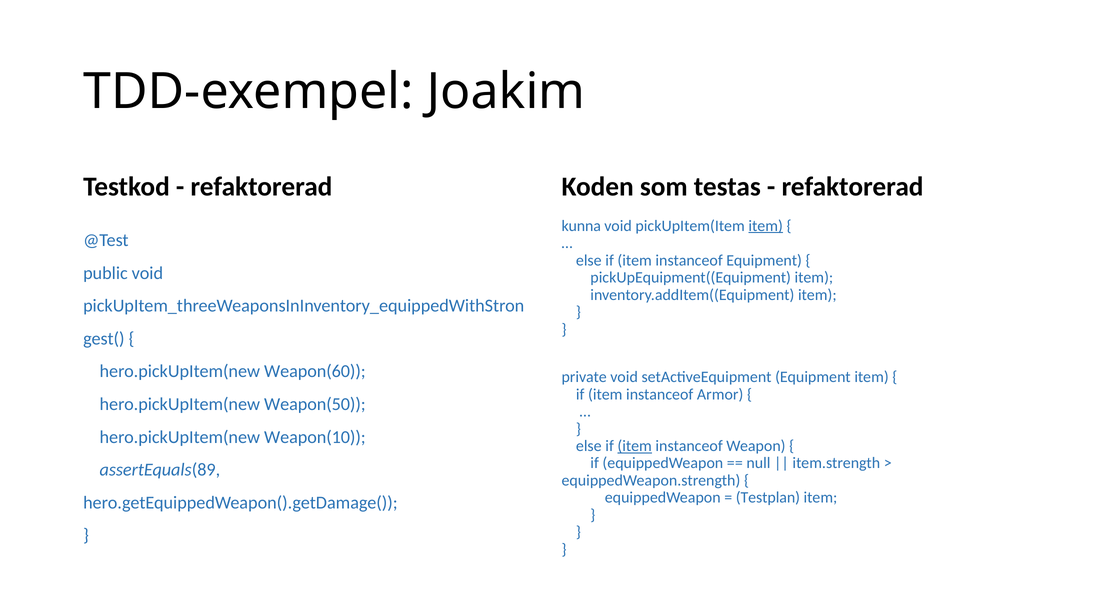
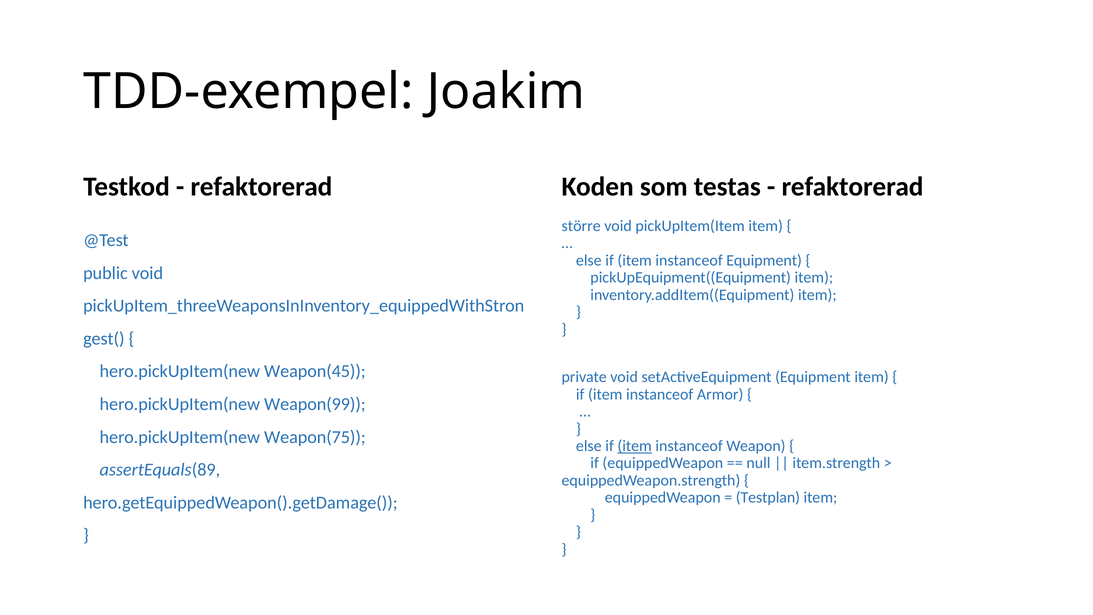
kunna: kunna -> större (581, 226)
item underline: present -> none (766, 226)
Weapon(60: Weapon(60 -> Weapon(45 (315, 371)
Weapon(50: Weapon(50 -> Weapon(99 (315, 404)
Weapon(10: Weapon(10 -> Weapon(75 (315, 437)
